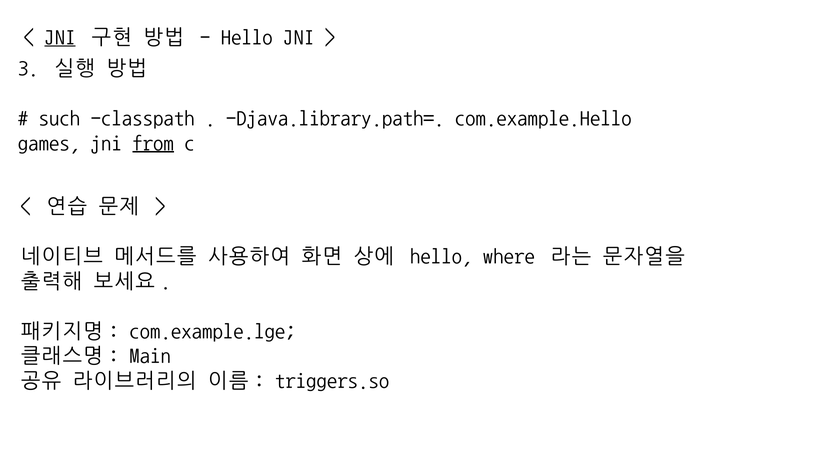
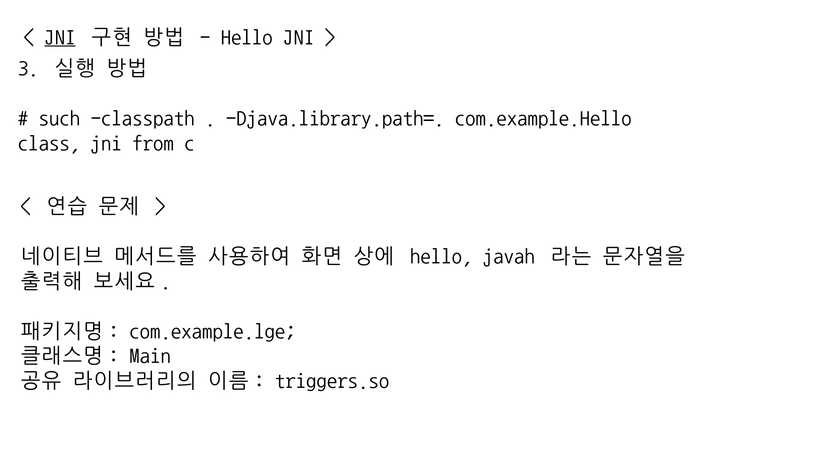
games: games -> class (49, 143)
from underline: present -> none (153, 143)
where: where -> javah (509, 256)
